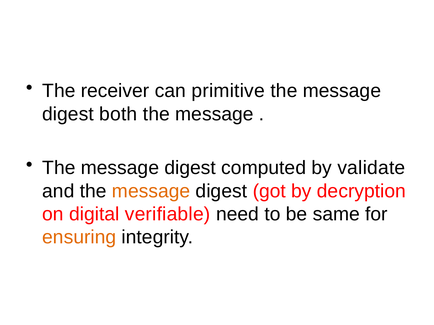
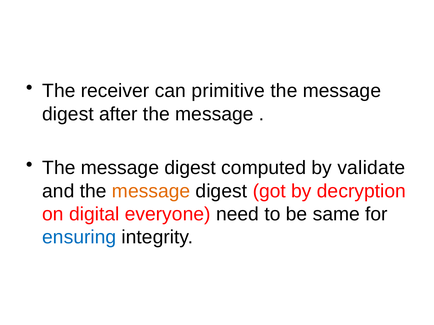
both: both -> after (118, 114)
verifiable: verifiable -> everyone (168, 214)
ensuring colour: orange -> blue (79, 238)
